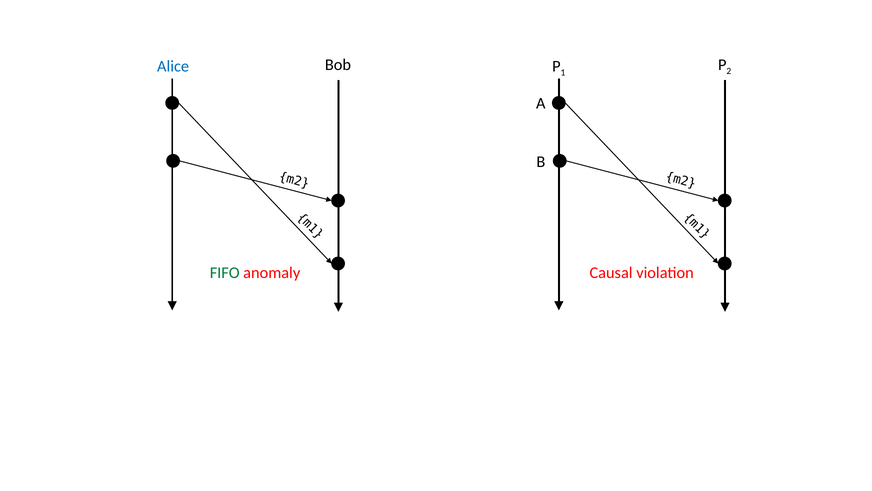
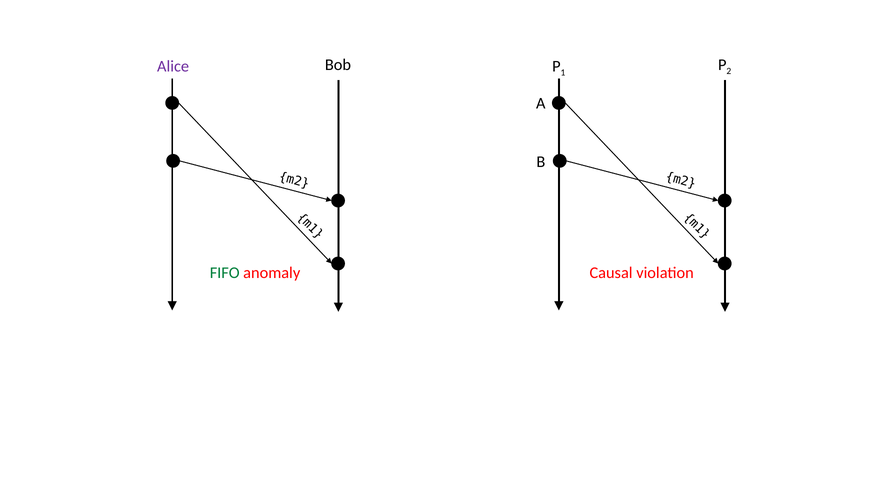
Alice colour: blue -> purple (173, 66)
